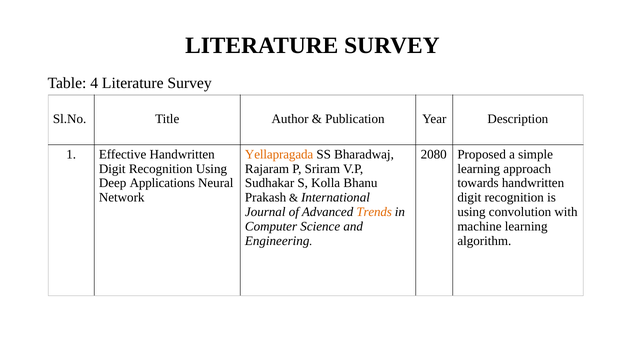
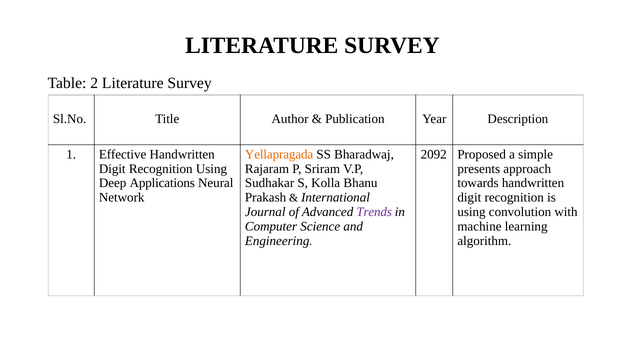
4: 4 -> 2 (94, 83)
2080: 2080 -> 2092 (434, 155)
learning: learning -> presents (479, 169)
Trends colour: orange -> purple (374, 212)
